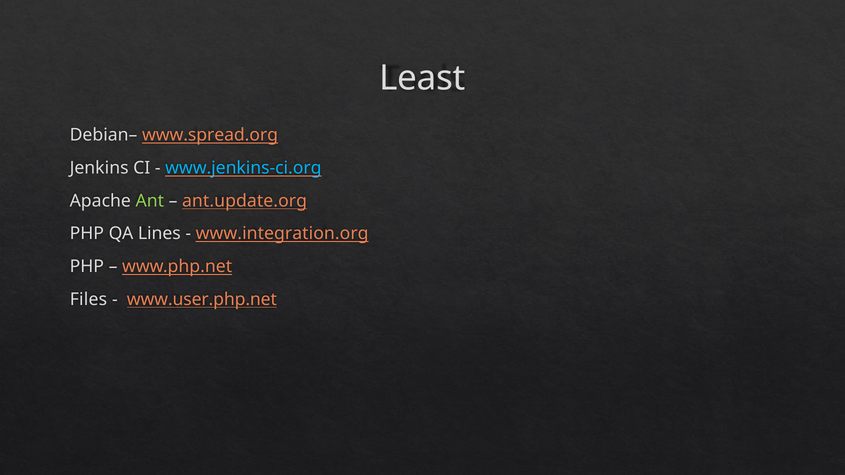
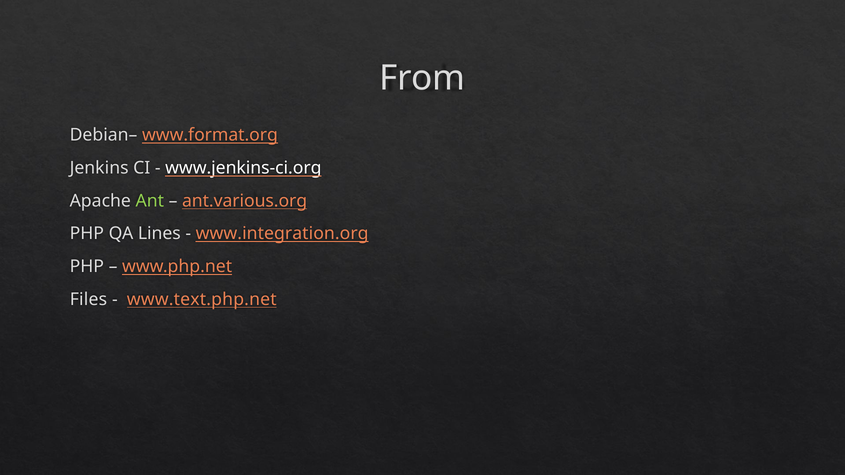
Least: Least -> From (422, 78)
www.spread.org: www.spread.org -> www.format.org (210, 135)
www.jenkins-ci.org colour: light blue -> white (243, 168)
ant.update.org: ant.update.org -> ant.various.org (245, 201)
www.user.php.net: www.user.php.net -> www.text.php.net (202, 299)
